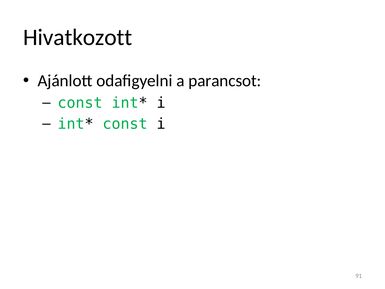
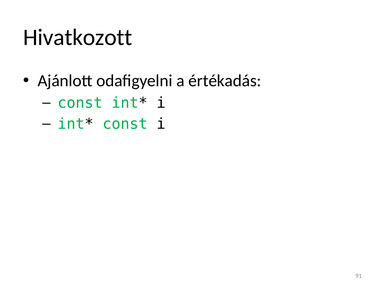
parancsot: parancsot -> értékadás (225, 81)
